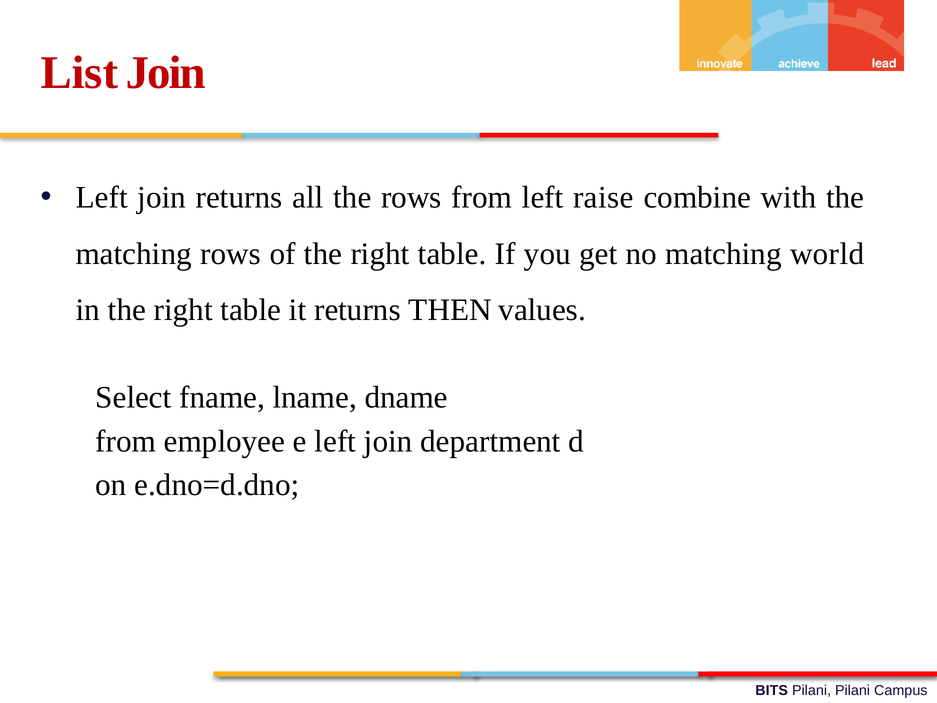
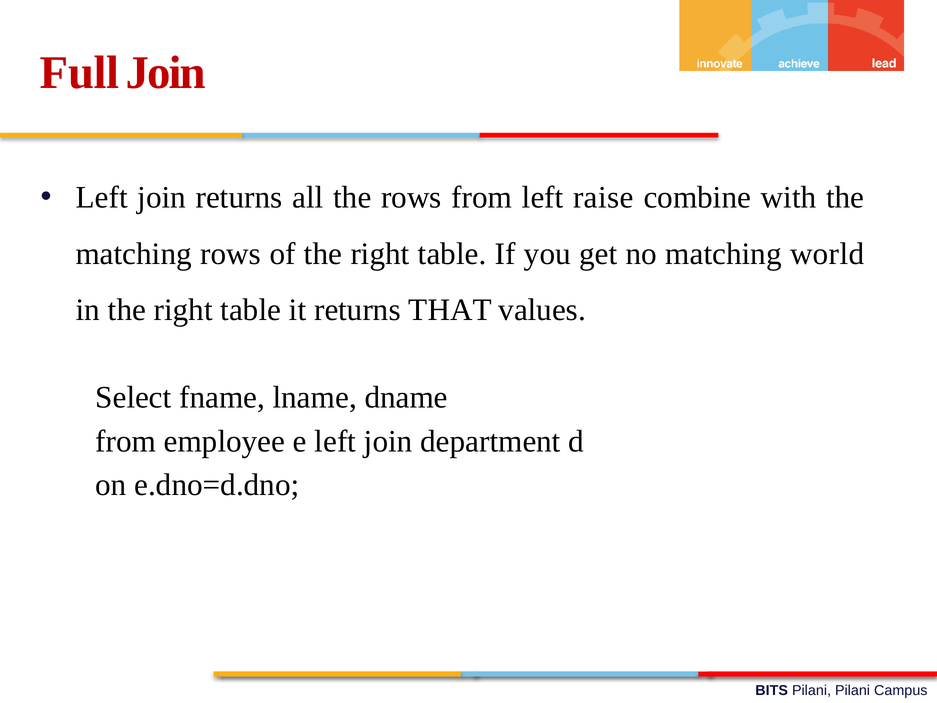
List: List -> Full (80, 73)
THEN: THEN -> THAT (450, 310)
